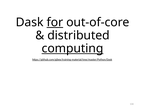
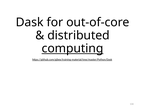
for underline: present -> none (55, 22)
